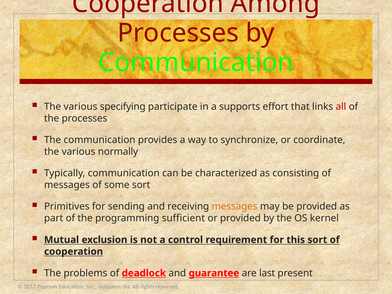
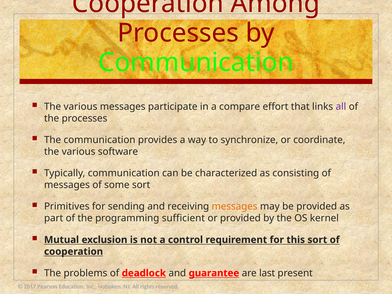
various specifying: specifying -> messages (123, 107)
supports: supports -> compare (240, 107)
all colour: red -> purple (341, 107)
normally: normally -> software (118, 152)
